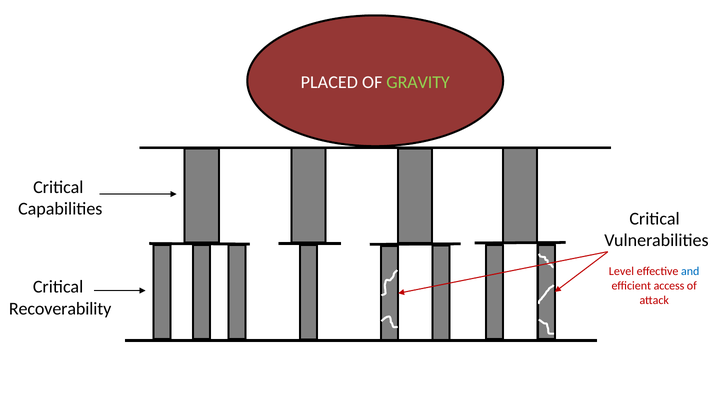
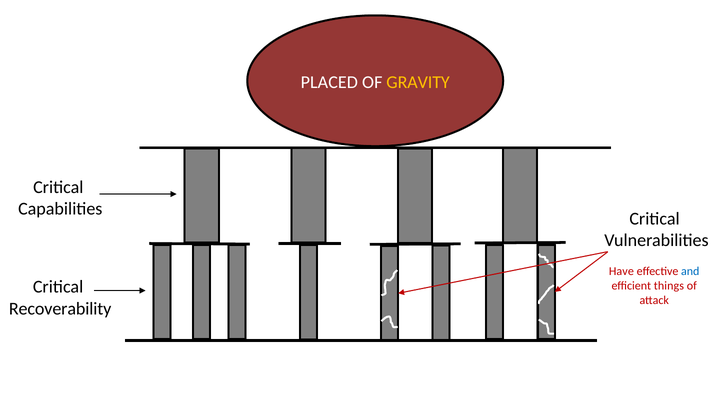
GRAVITY colour: light green -> yellow (418, 82)
Level: Level -> Have (621, 272)
access: access -> things (669, 286)
